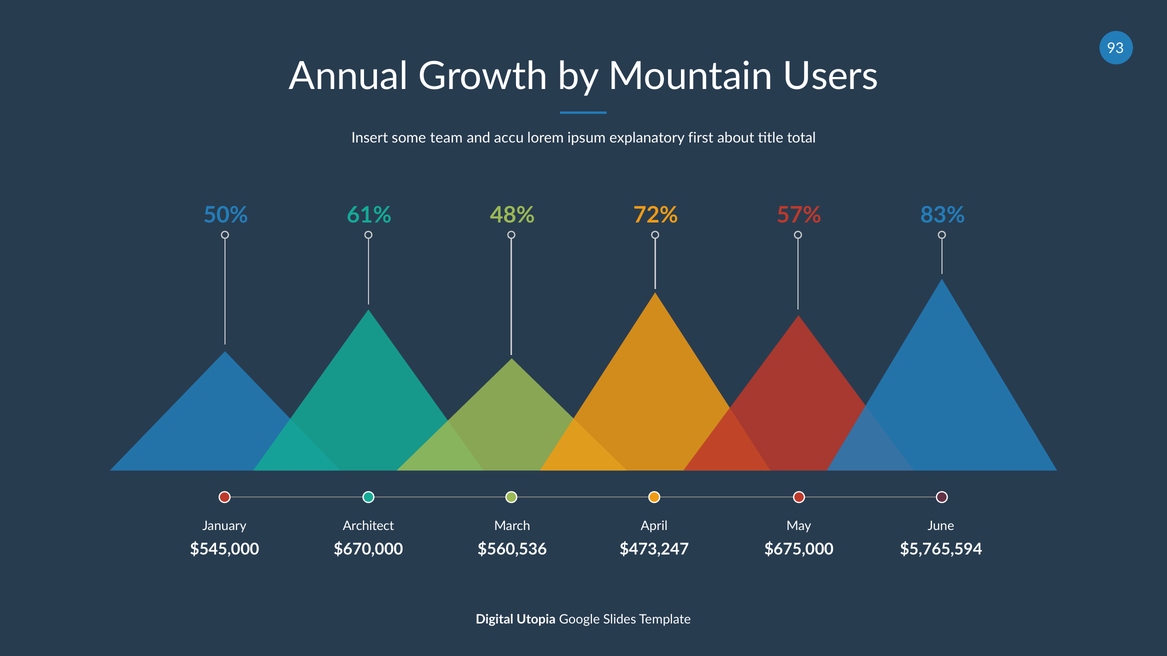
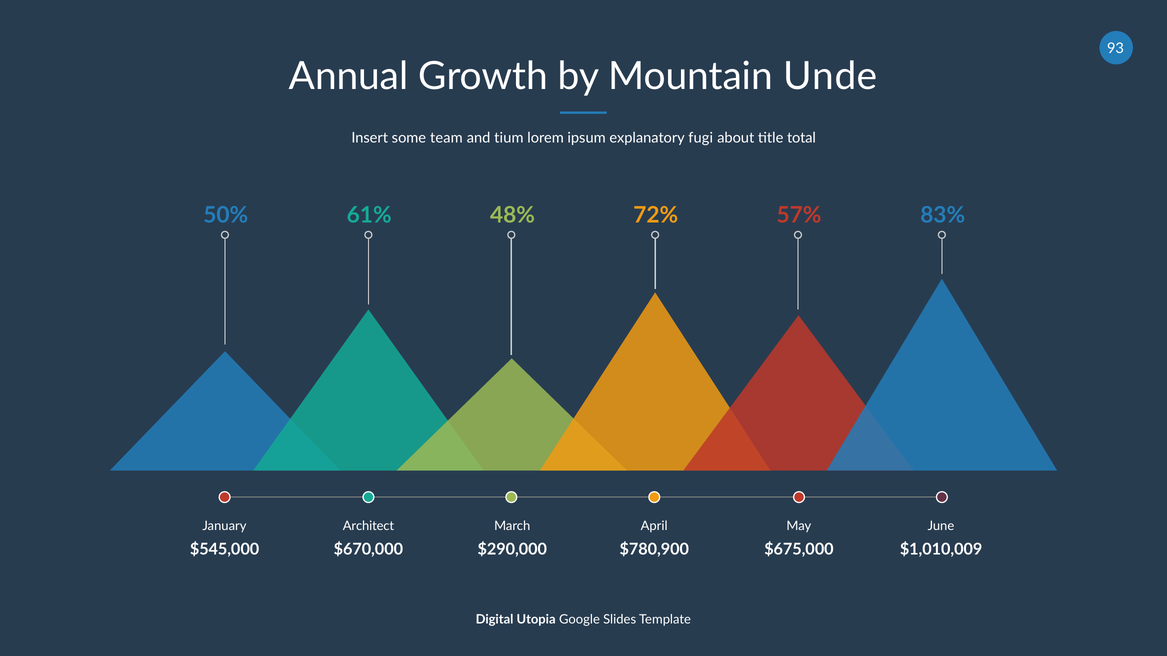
Users: Users -> Unde (830, 77)
accu: accu -> tium (509, 138)
first: first -> fugi (701, 138)
$560,536: $560,536 -> $290,000 (512, 550)
$473,247: $473,247 -> $780,900 (654, 550)
$5,765,594: $5,765,594 -> $1,010,009 (941, 550)
